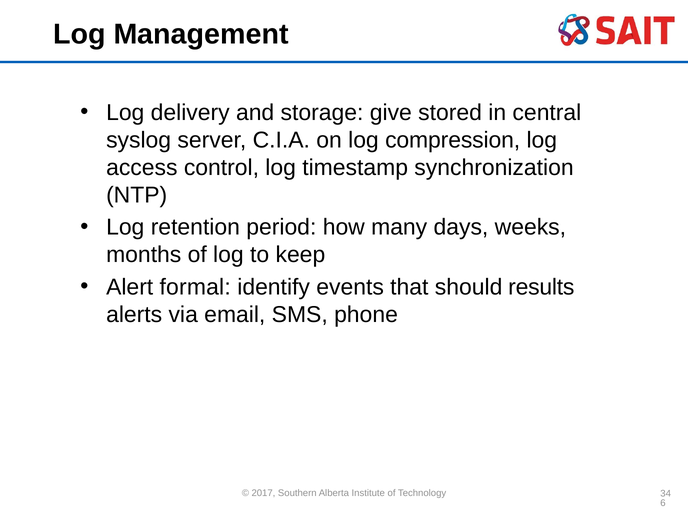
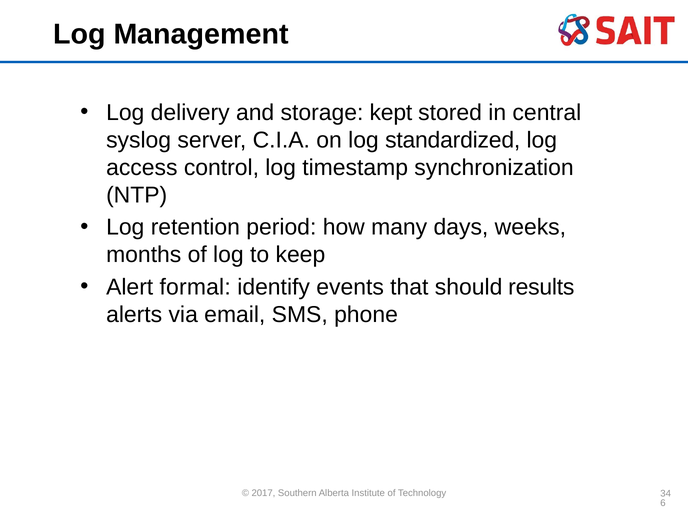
give: give -> kept (391, 113)
compression: compression -> standardized (453, 140)
